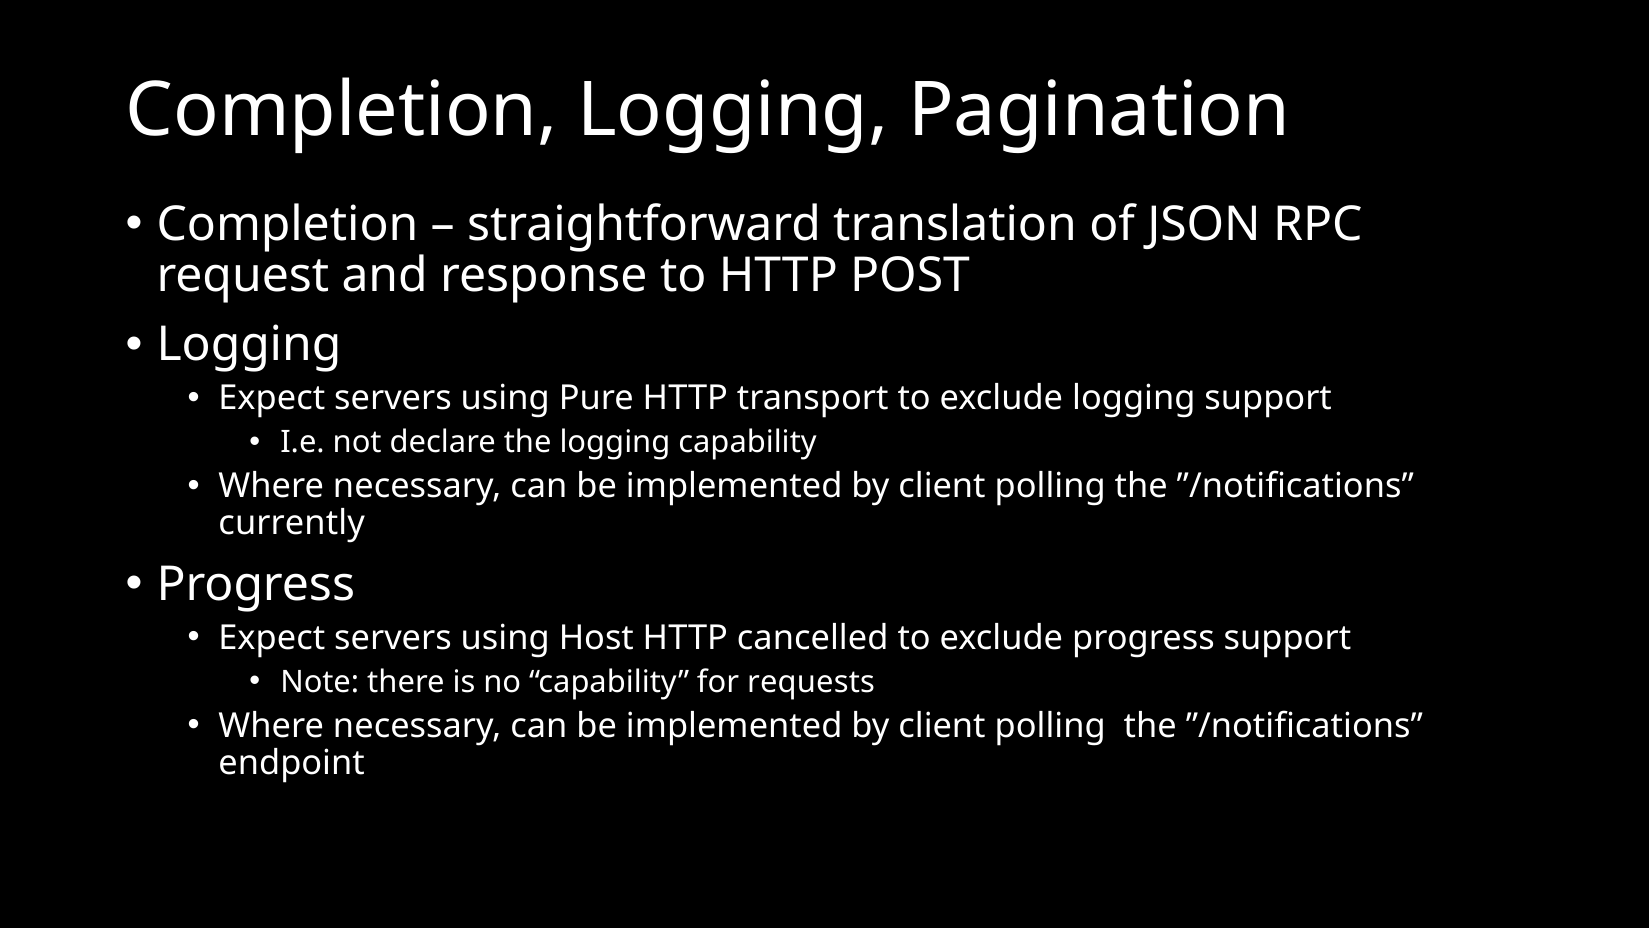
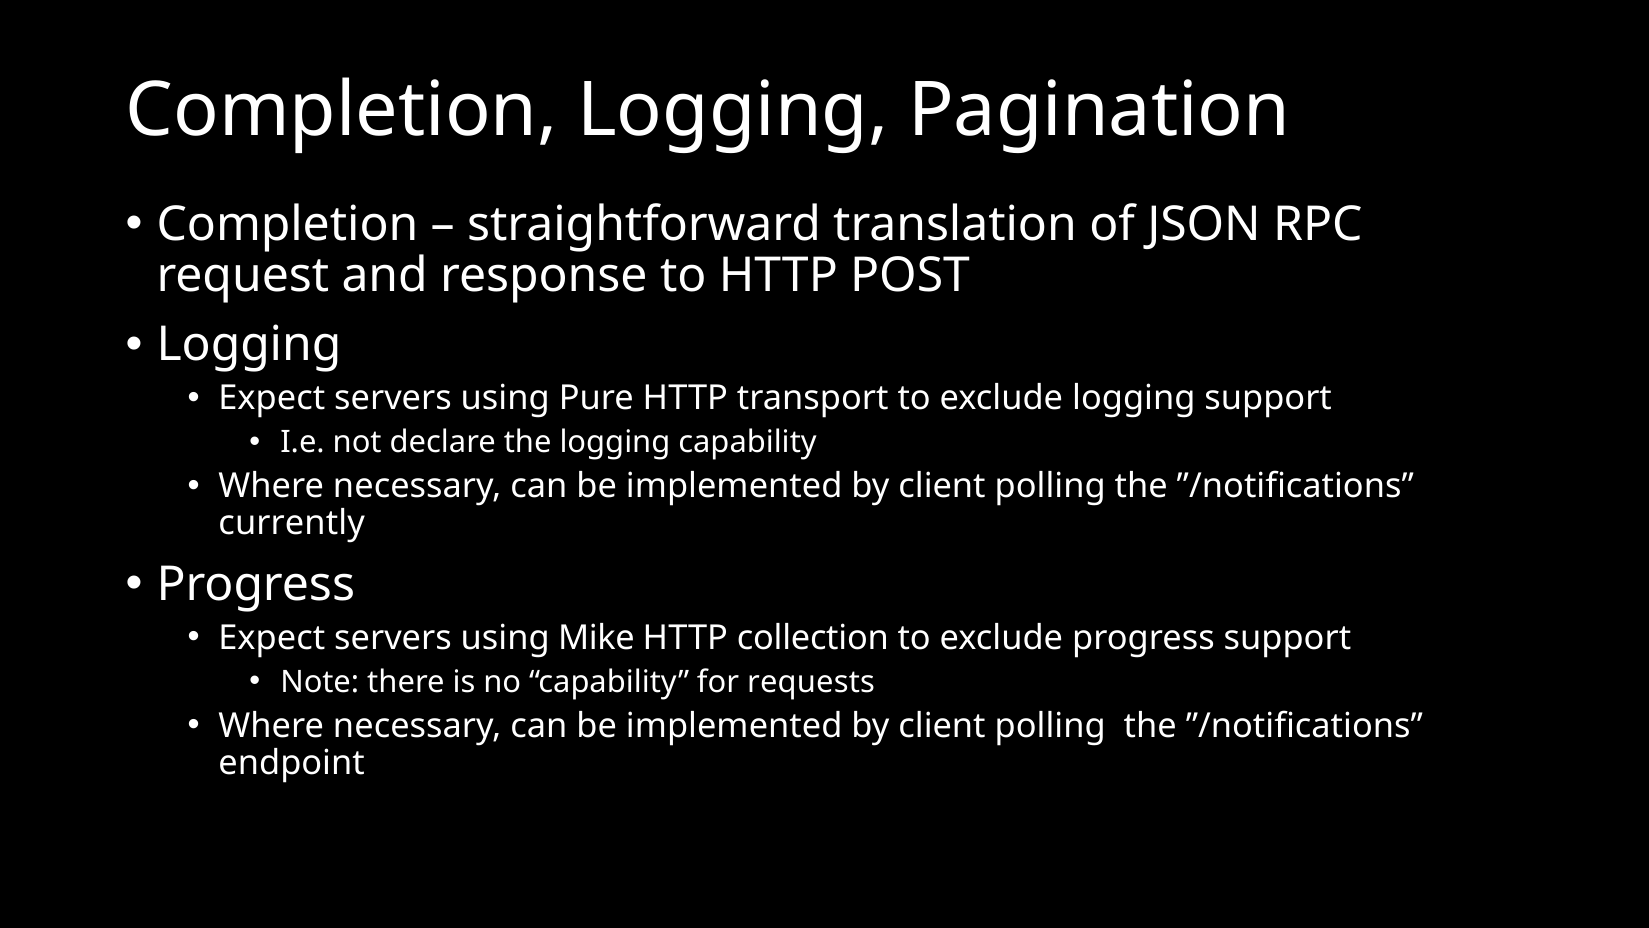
Host: Host -> Mike (596, 638)
cancelled: cancelled -> collection (813, 638)
